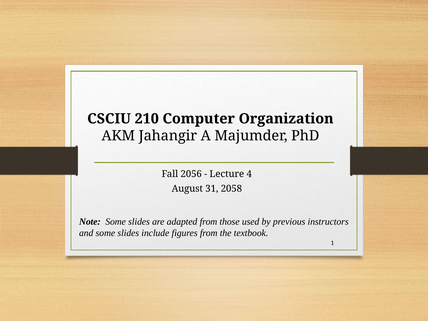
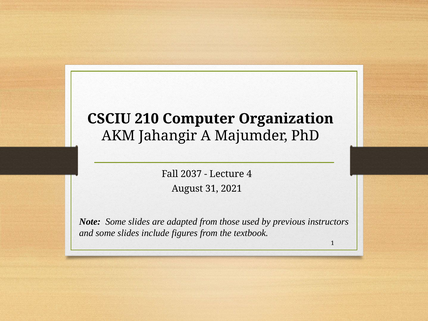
2056: 2056 -> 2037 (191, 174)
2058: 2058 -> 2021 (231, 189)
